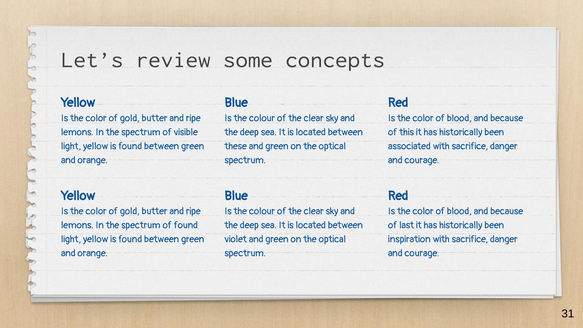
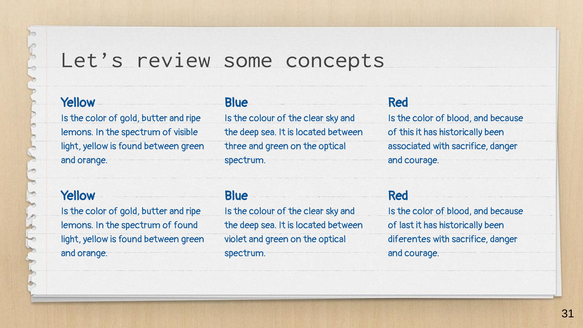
these: these -> three (236, 146)
inspiration: inspiration -> diferentes (409, 239)
